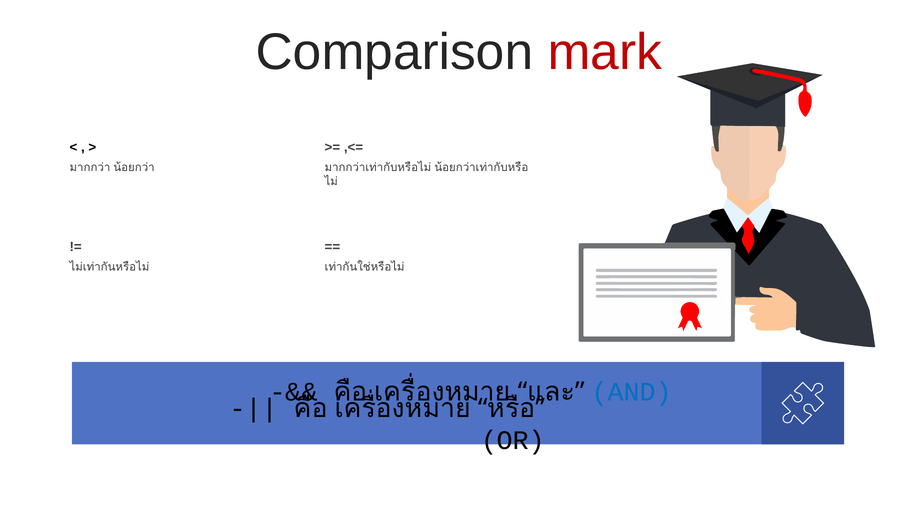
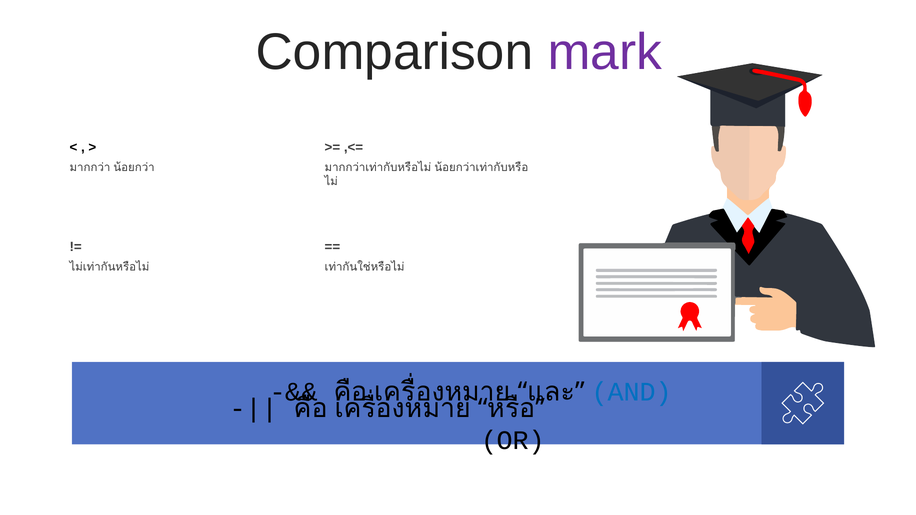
mark colour: red -> purple (605, 52)
